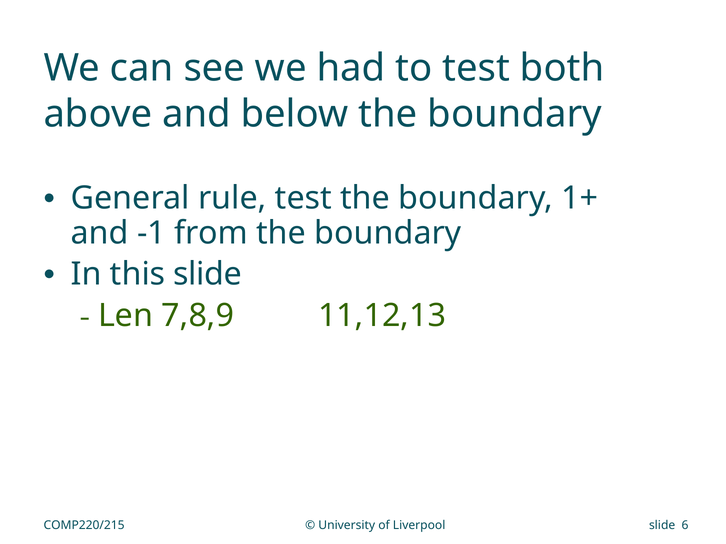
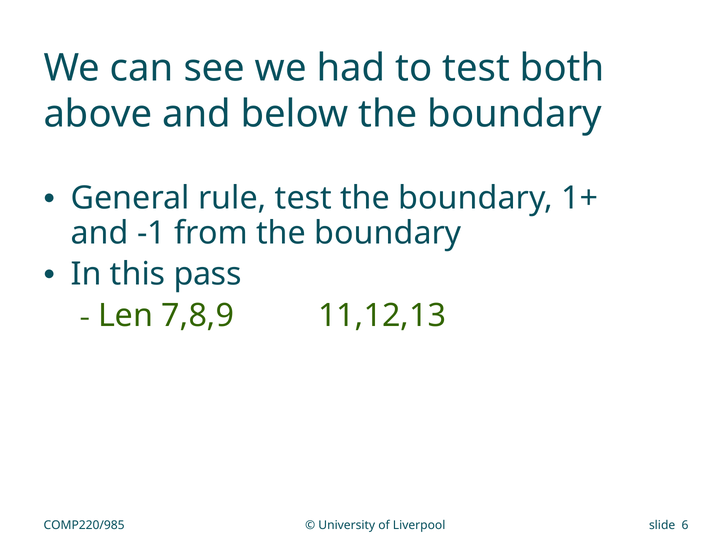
this slide: slide -> pass (208, 274)
COMP220/215: COMP220/215 -> COMP220/985 (84, 526)
